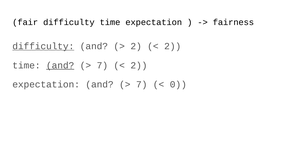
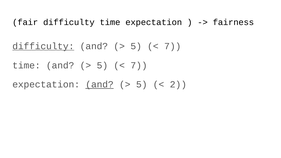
2: 2 -> 5 (136, 46)
2: 2 -> 7 (173, 46)
and underline: present -> none (60, 65)
7: 7 -> 5 (102, 65)
2: 2 -> 7 (139, 65)
and underline: none -> present (100, 85)
7: 7 -> 5 (142, 85)
0: 0 -> 2 (178, 85)
